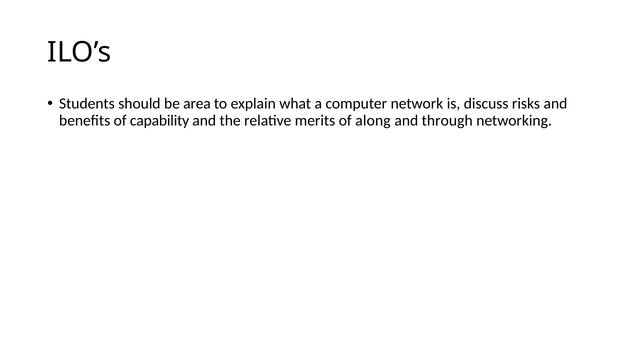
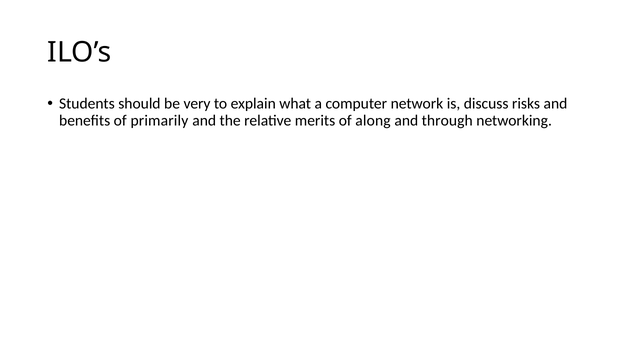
area: area -> very (197, 104)
capability: capability -> primarily (159, 121)
